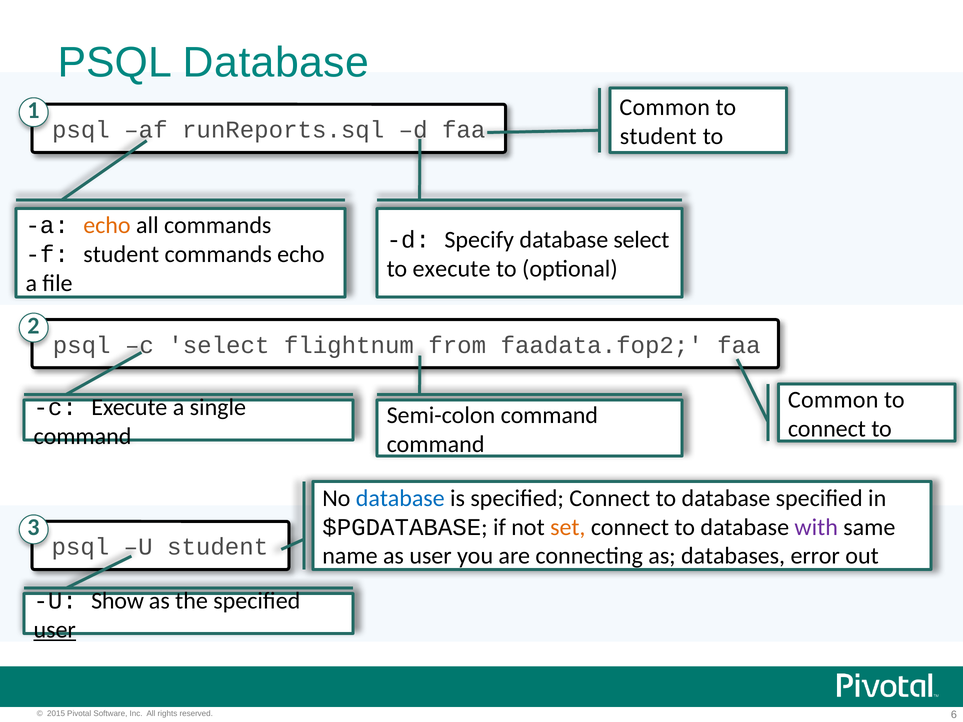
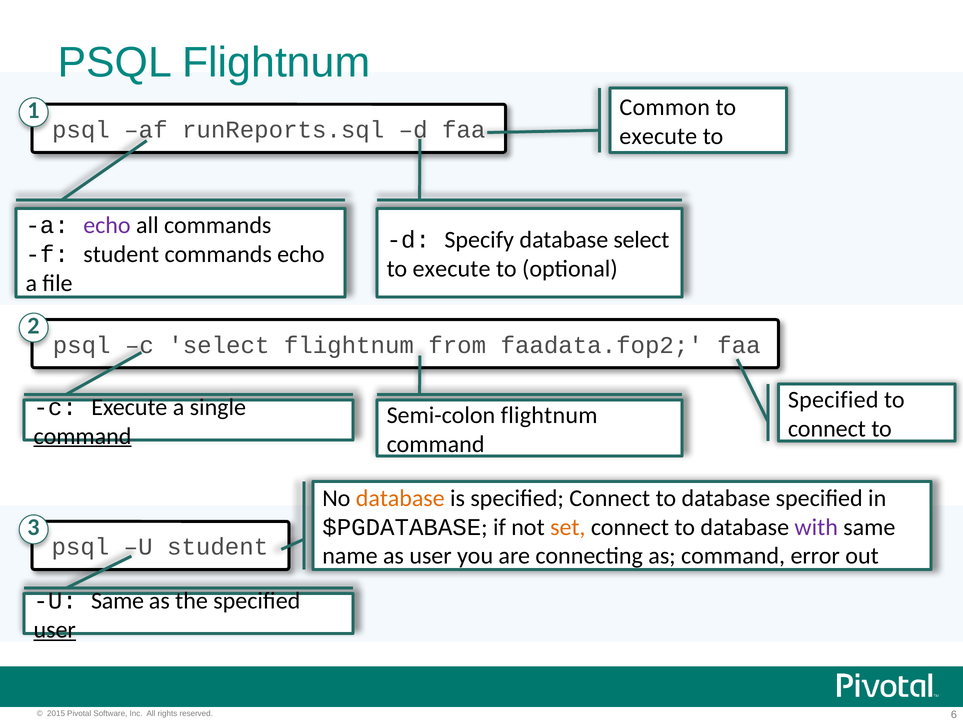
PSQL Database: Database -> Flightnum (276, 62)
student: student -> execute (658, 136)
echo colour: orange -> purple (107, 226)
Common: Common -> Specified (833, 400)
Semi-colon command: command -> flightnum (549, 415)
command underline: none -> present (82, 436)
database colour: blue -> orange (400, 498)
as databases: databases -> command (733, 556)
U Show: Show -> Same (118, 601)
